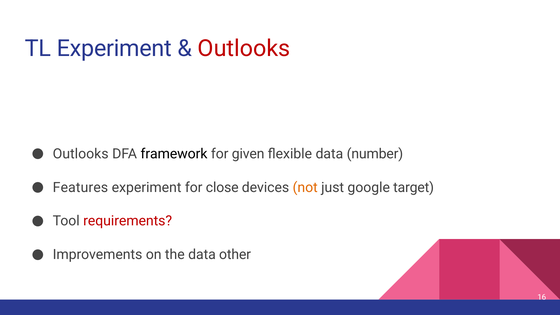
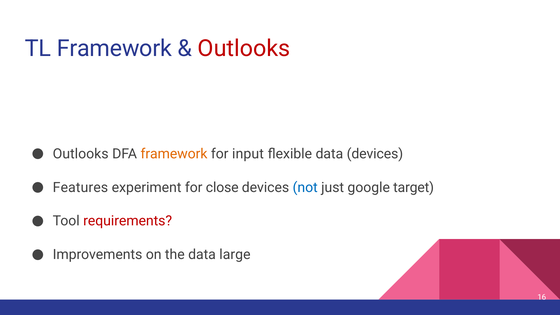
TL Experiment: Experiment -> Framework (114, 48)
framework colour: black -> orange (174, 154)
given: given -> input (248, 154)
data number: number -> devices (375, 154)
not colour: orange -> blue (305, 187)
other: other -> large (235, 255)
